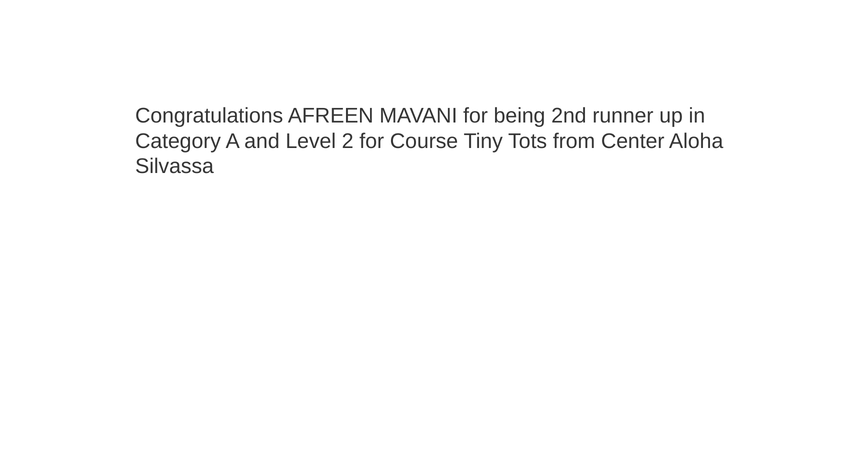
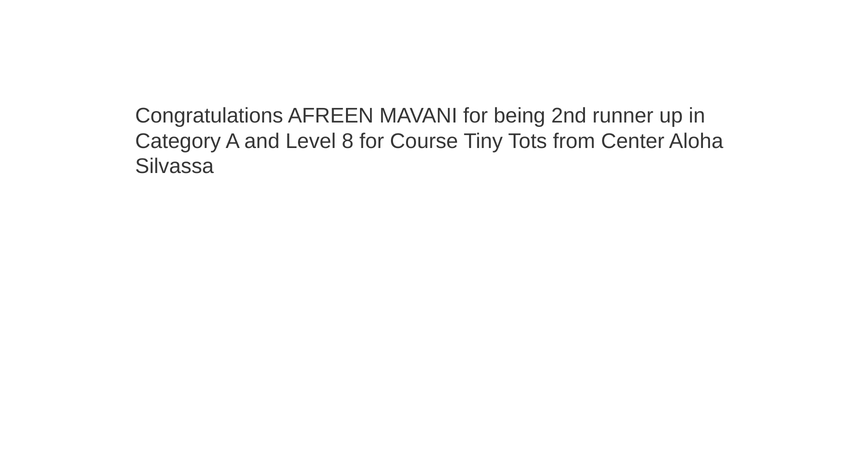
2: 2 -> 8 (348, 141)
